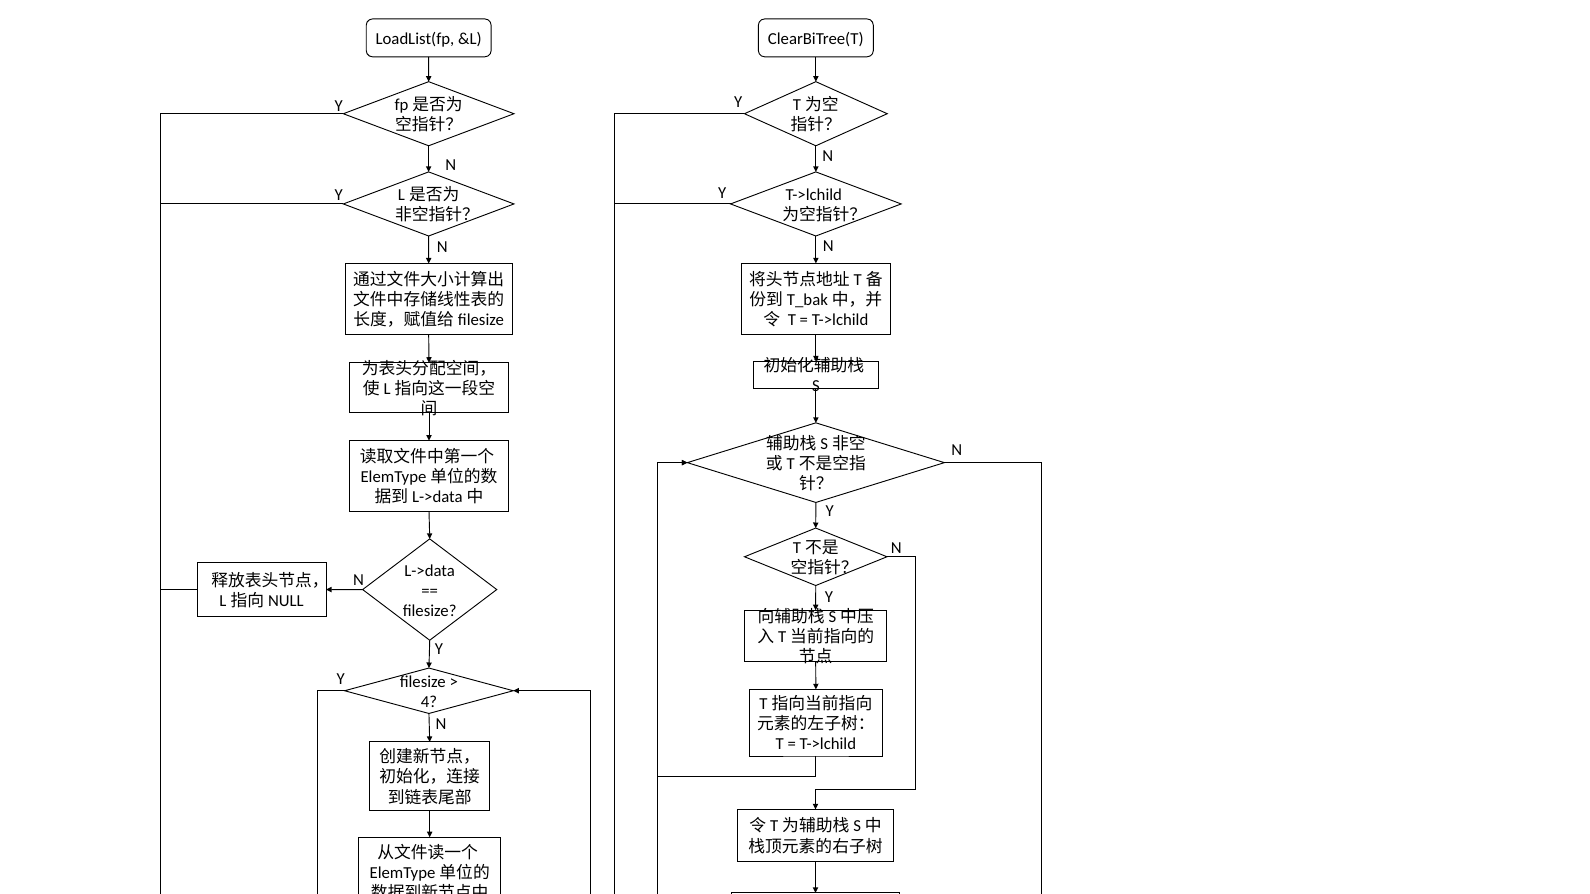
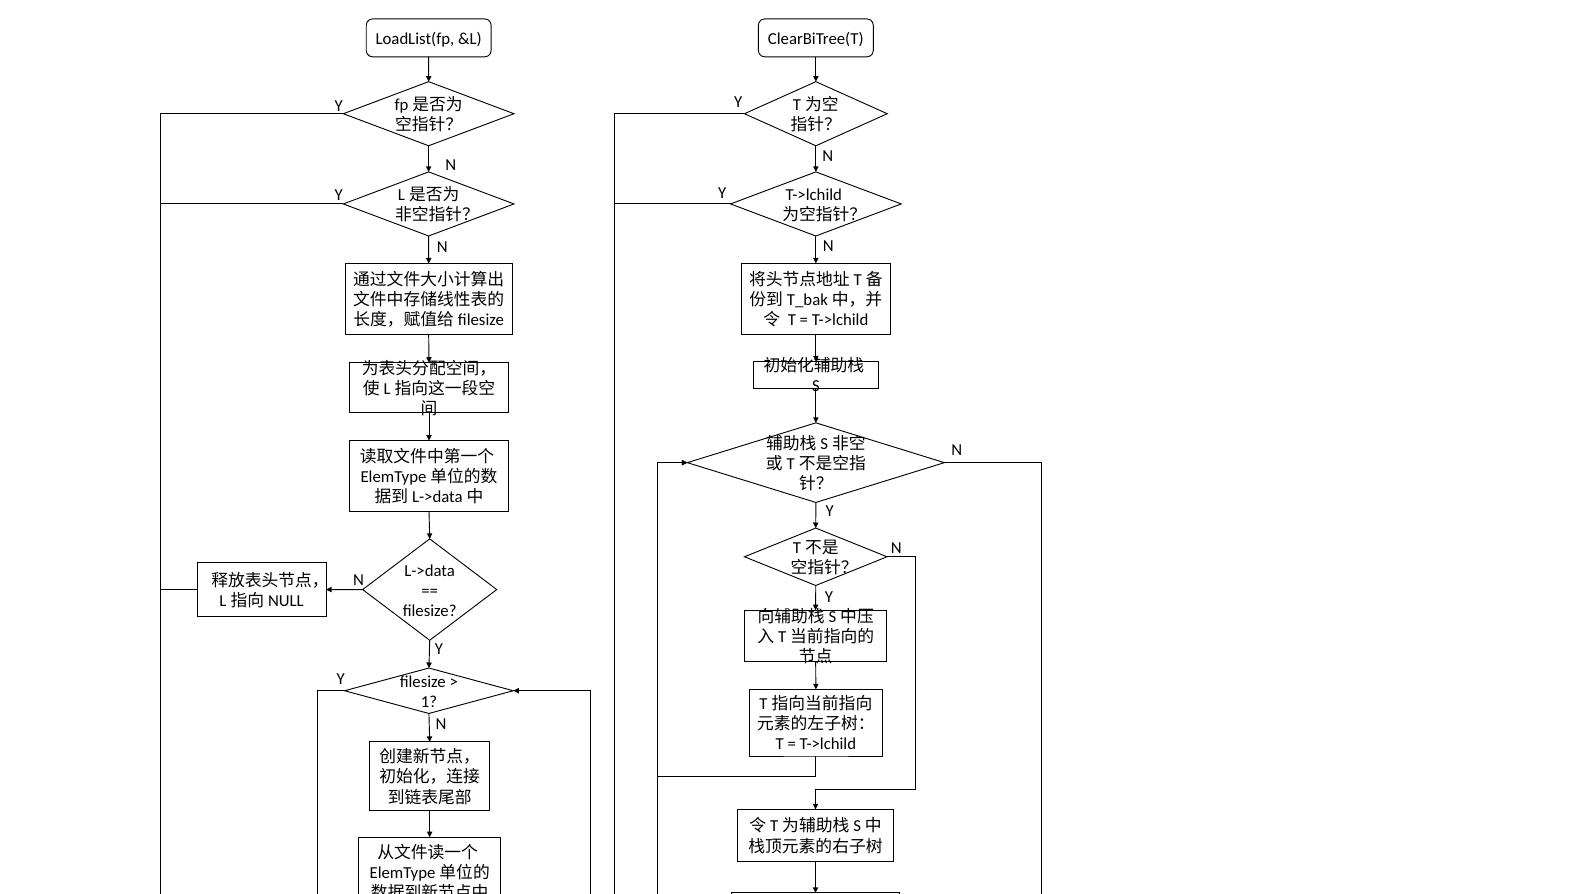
4: 4 -> 1 (429, 702)
